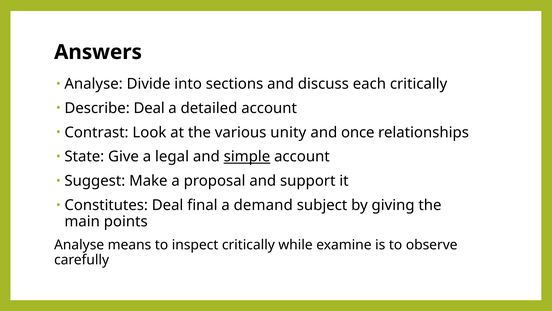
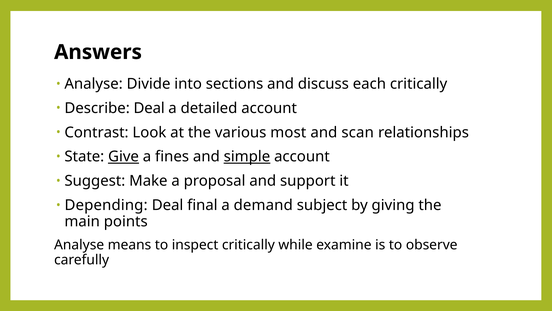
unity: unity -> most (288, 132)
once: once -> scan (358, 132)
Give underline: none -> present (124, 156)
legal: legal -> fines (172, 156)
Constitutes: Constitutes -> Depending (106, 205)
